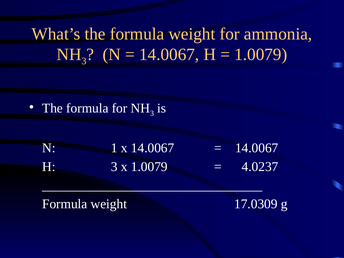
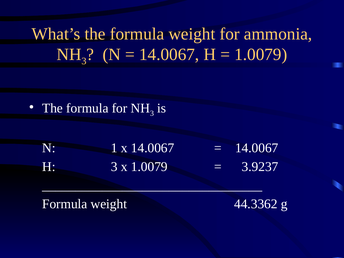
4.0237: 4.0237 -> 3.9237 (260, 167)
17.0309: 17.0309 -> 44.3362 (256, 204)
